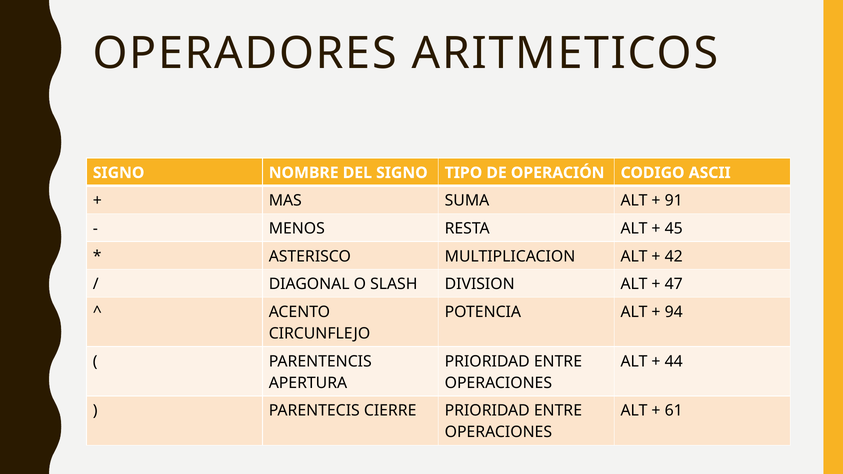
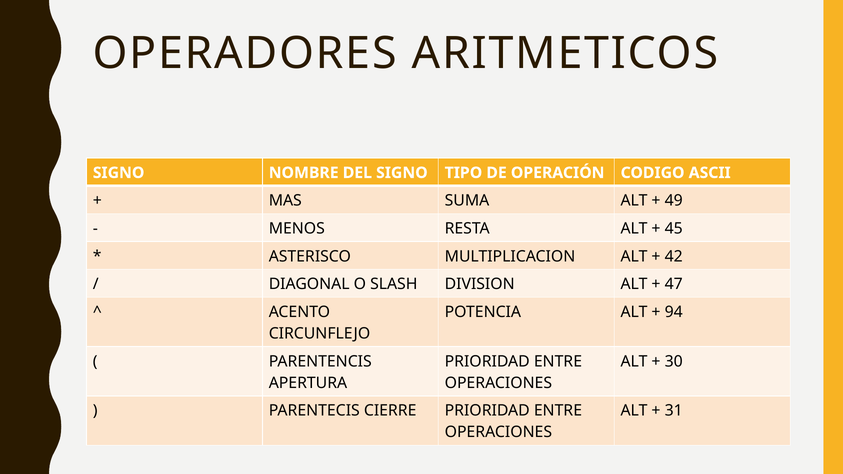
91: 91 -> 49 (674, 201)
44: 44 -> 30 (674, 361)
61: 61 -> 31 (674, 411)
